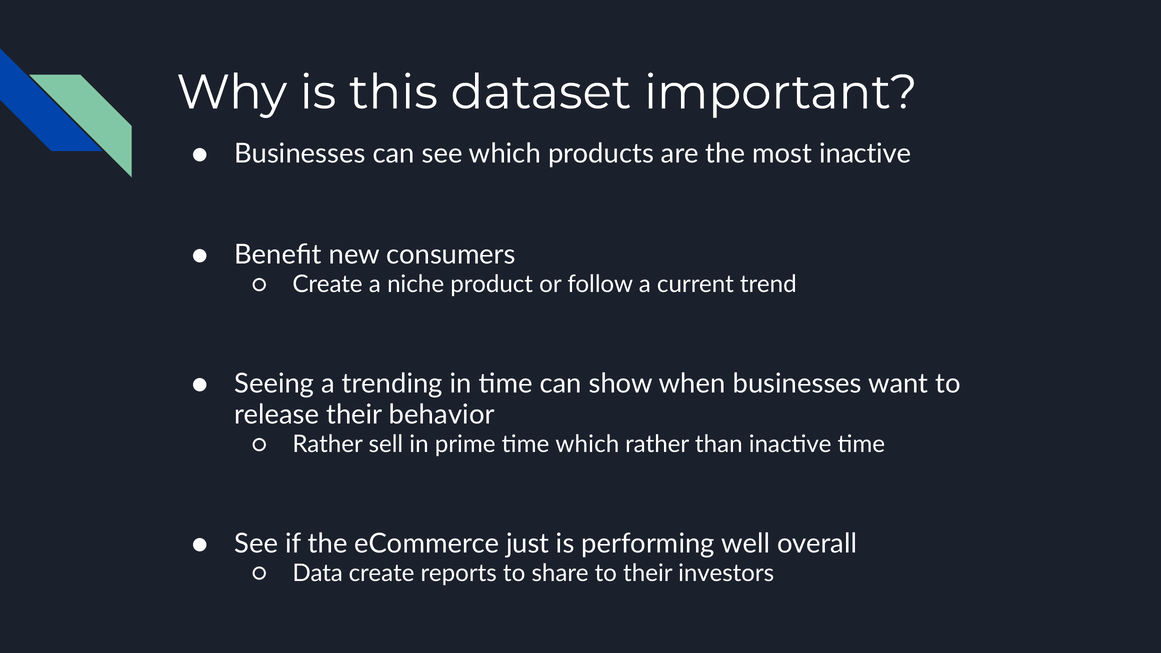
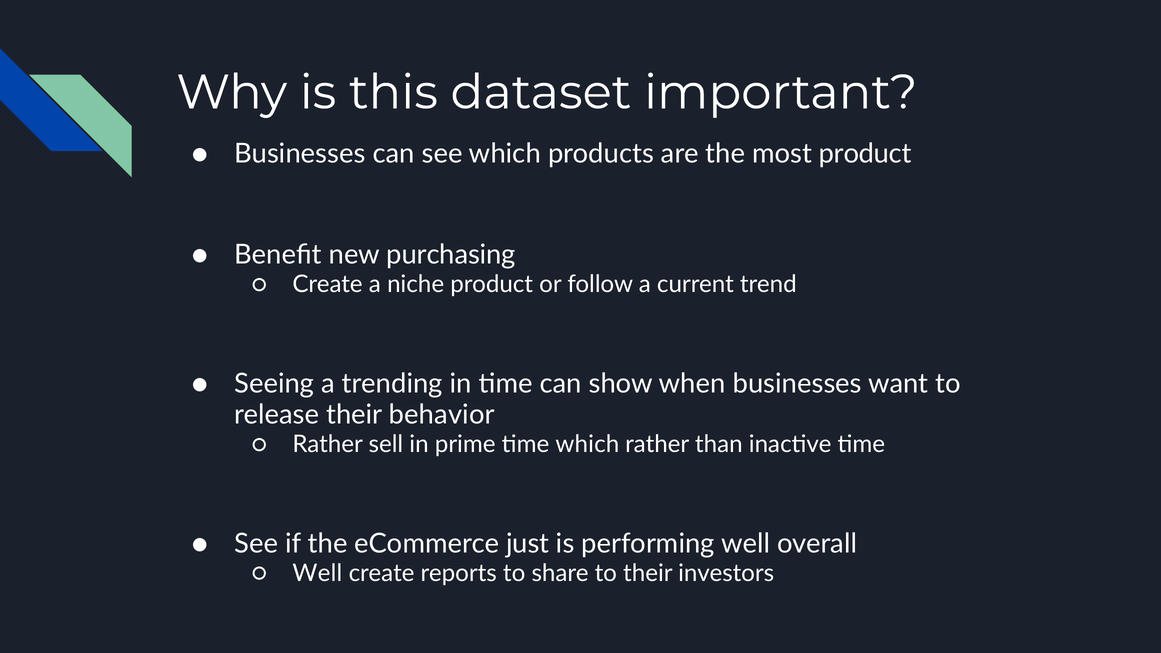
most inactive: inactive -> product (865, 154)
consumers: consumers -> purchasing (451, 255)
Data: Data -> Well (317, 573)
